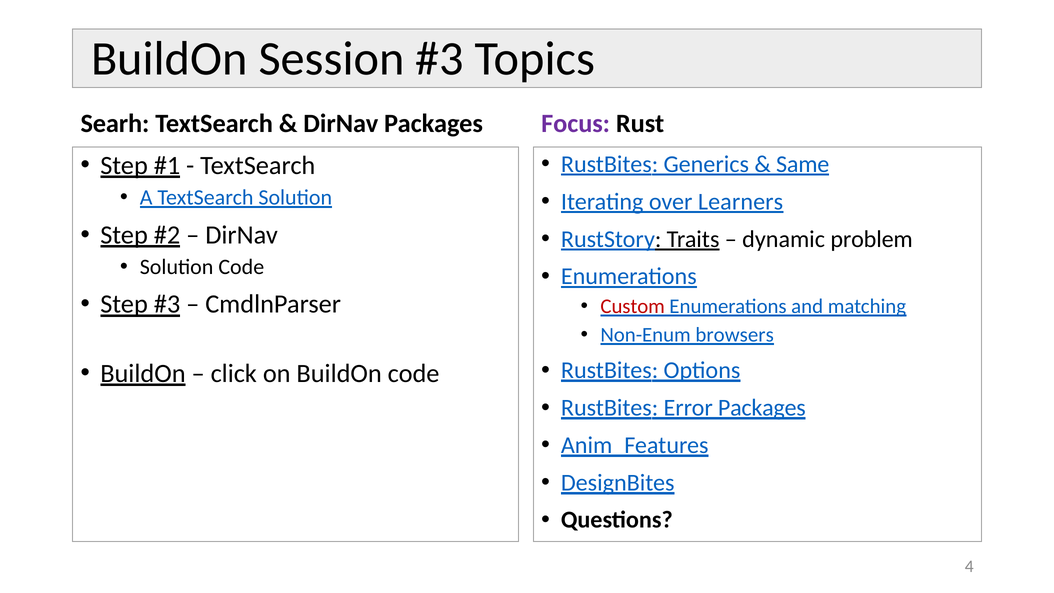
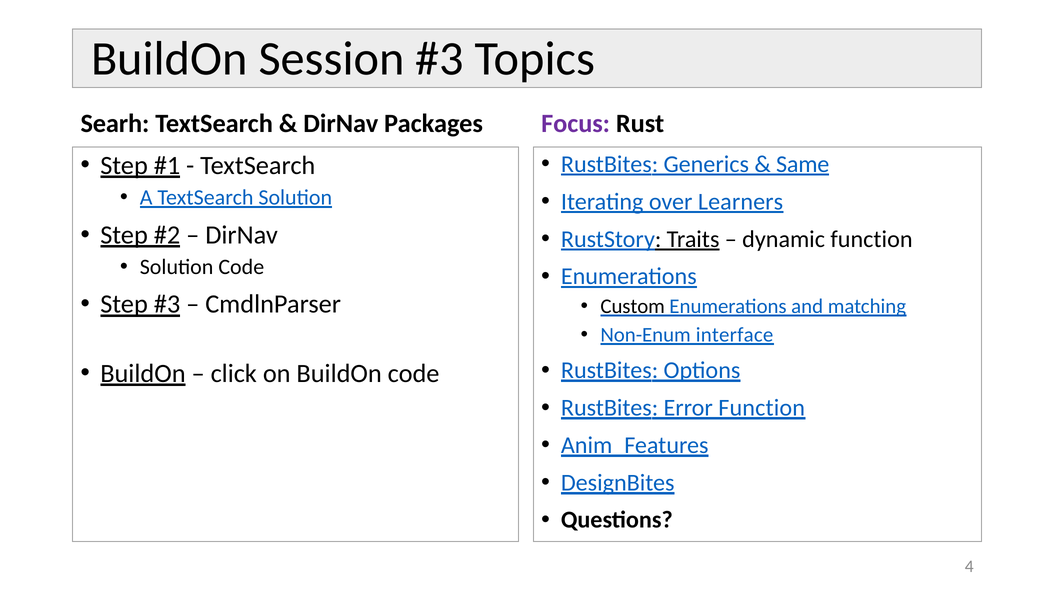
dynamic problem: problem -> function (871, 239)
Custom colour: red -> black (633, 307)
browsers: browsers -> interface (735, 335)
Error Packages: Packages -> Function (762, 408)
